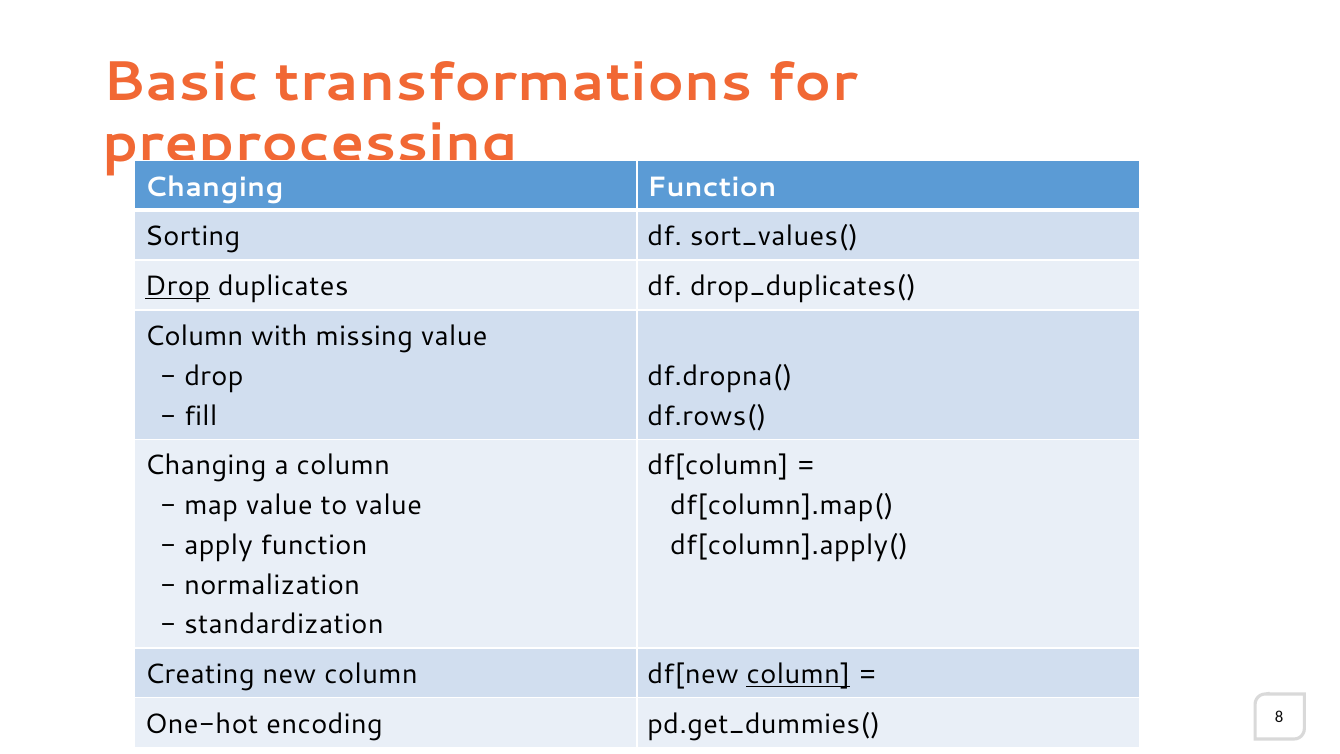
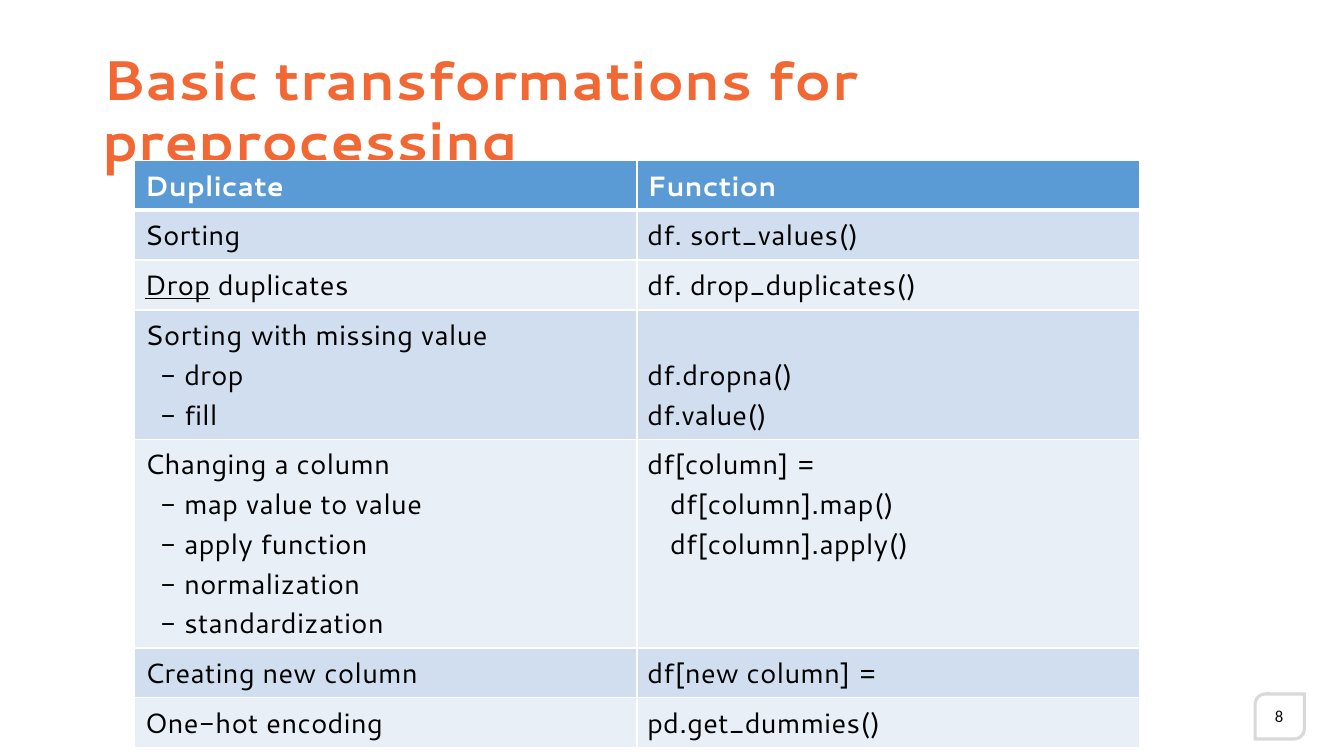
Changing: Changing -> Duplicate (214, 187)
Column: Column -> Sorting (194, 336)
df.rows(: df.rows( -> df.value( (707, 416)
column underline: present -> none (798, 674)
